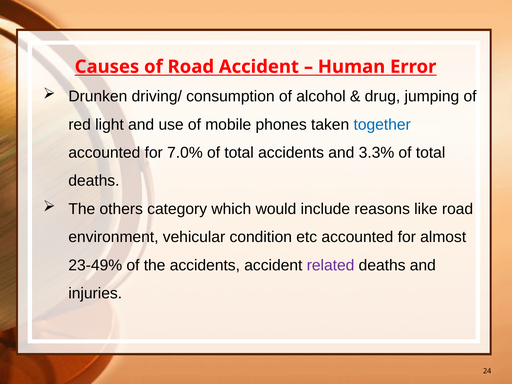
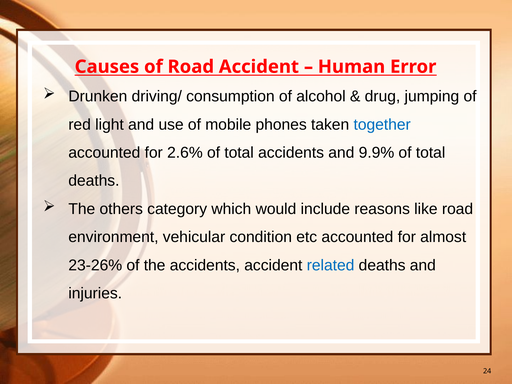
7.0%: 7.0% -> 2.6% (185, 153)
3.3%: 3.3% -> 9.9% (376, 153)
23-49%: 23-49% -> 23-26% (95, 265)
related colour: purple -> blue (331, 265)
